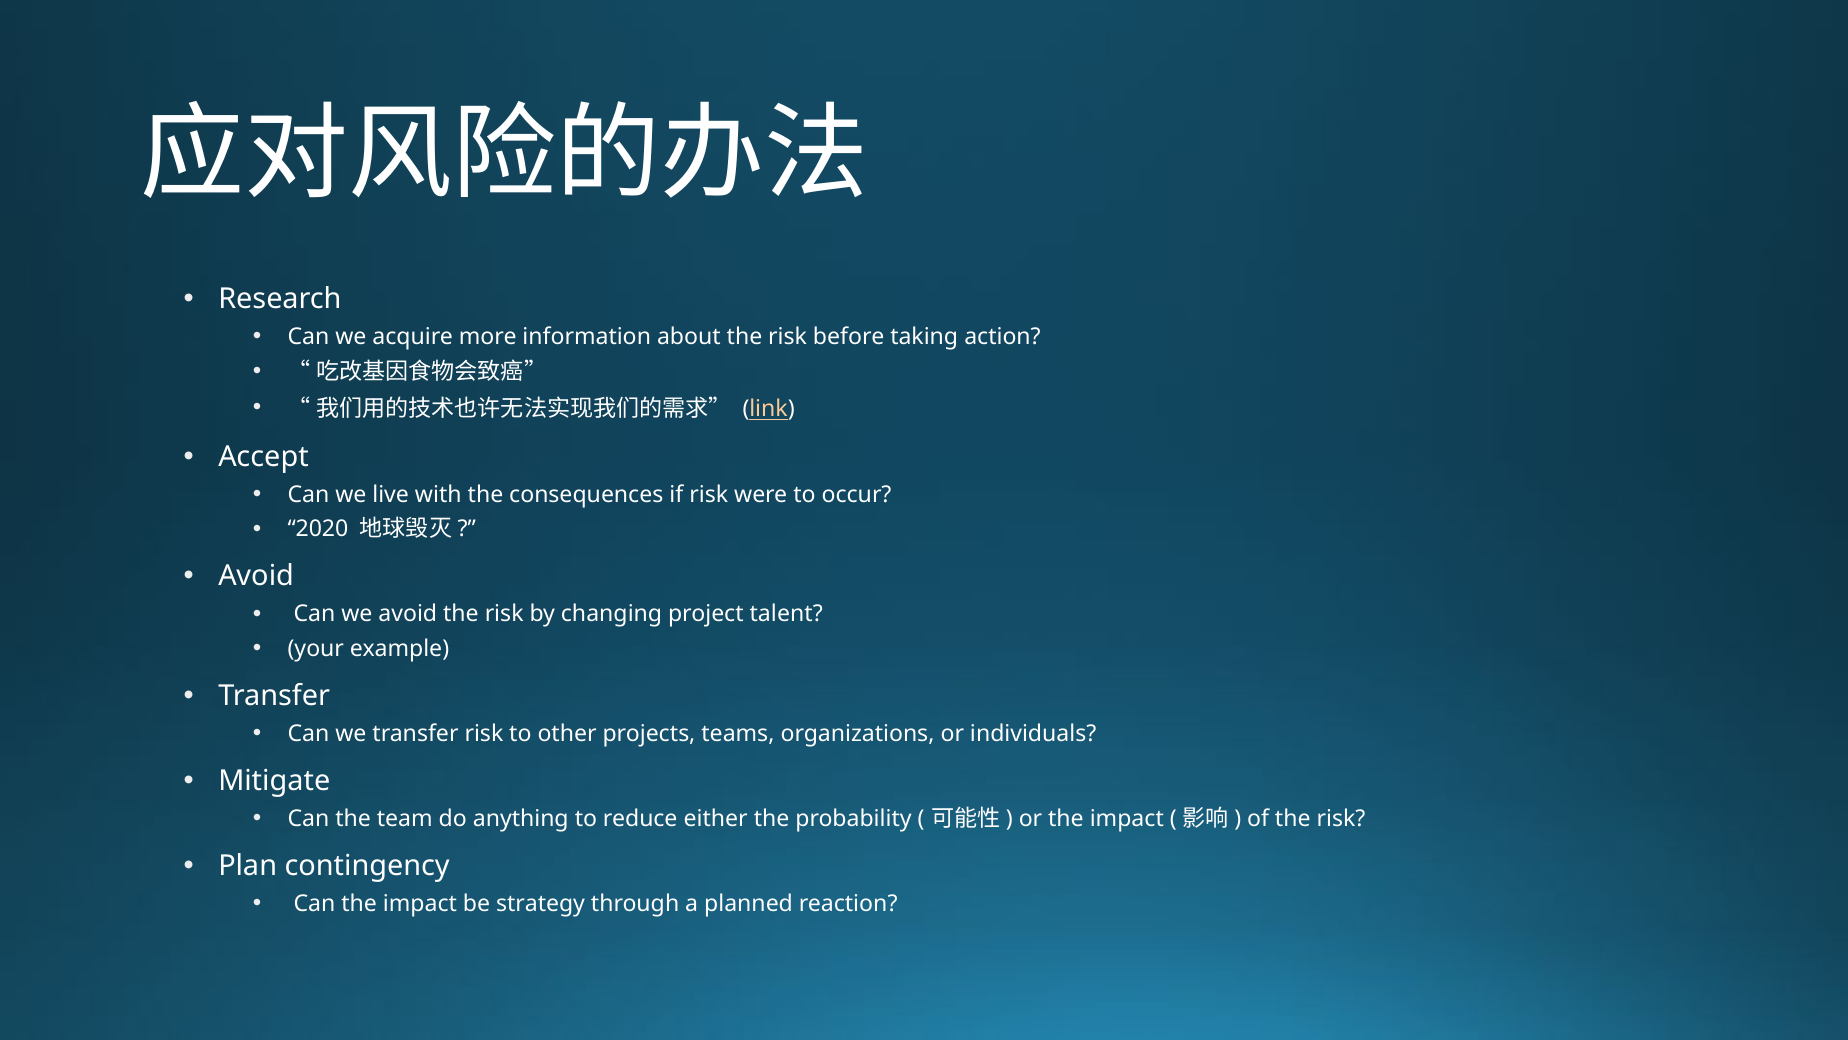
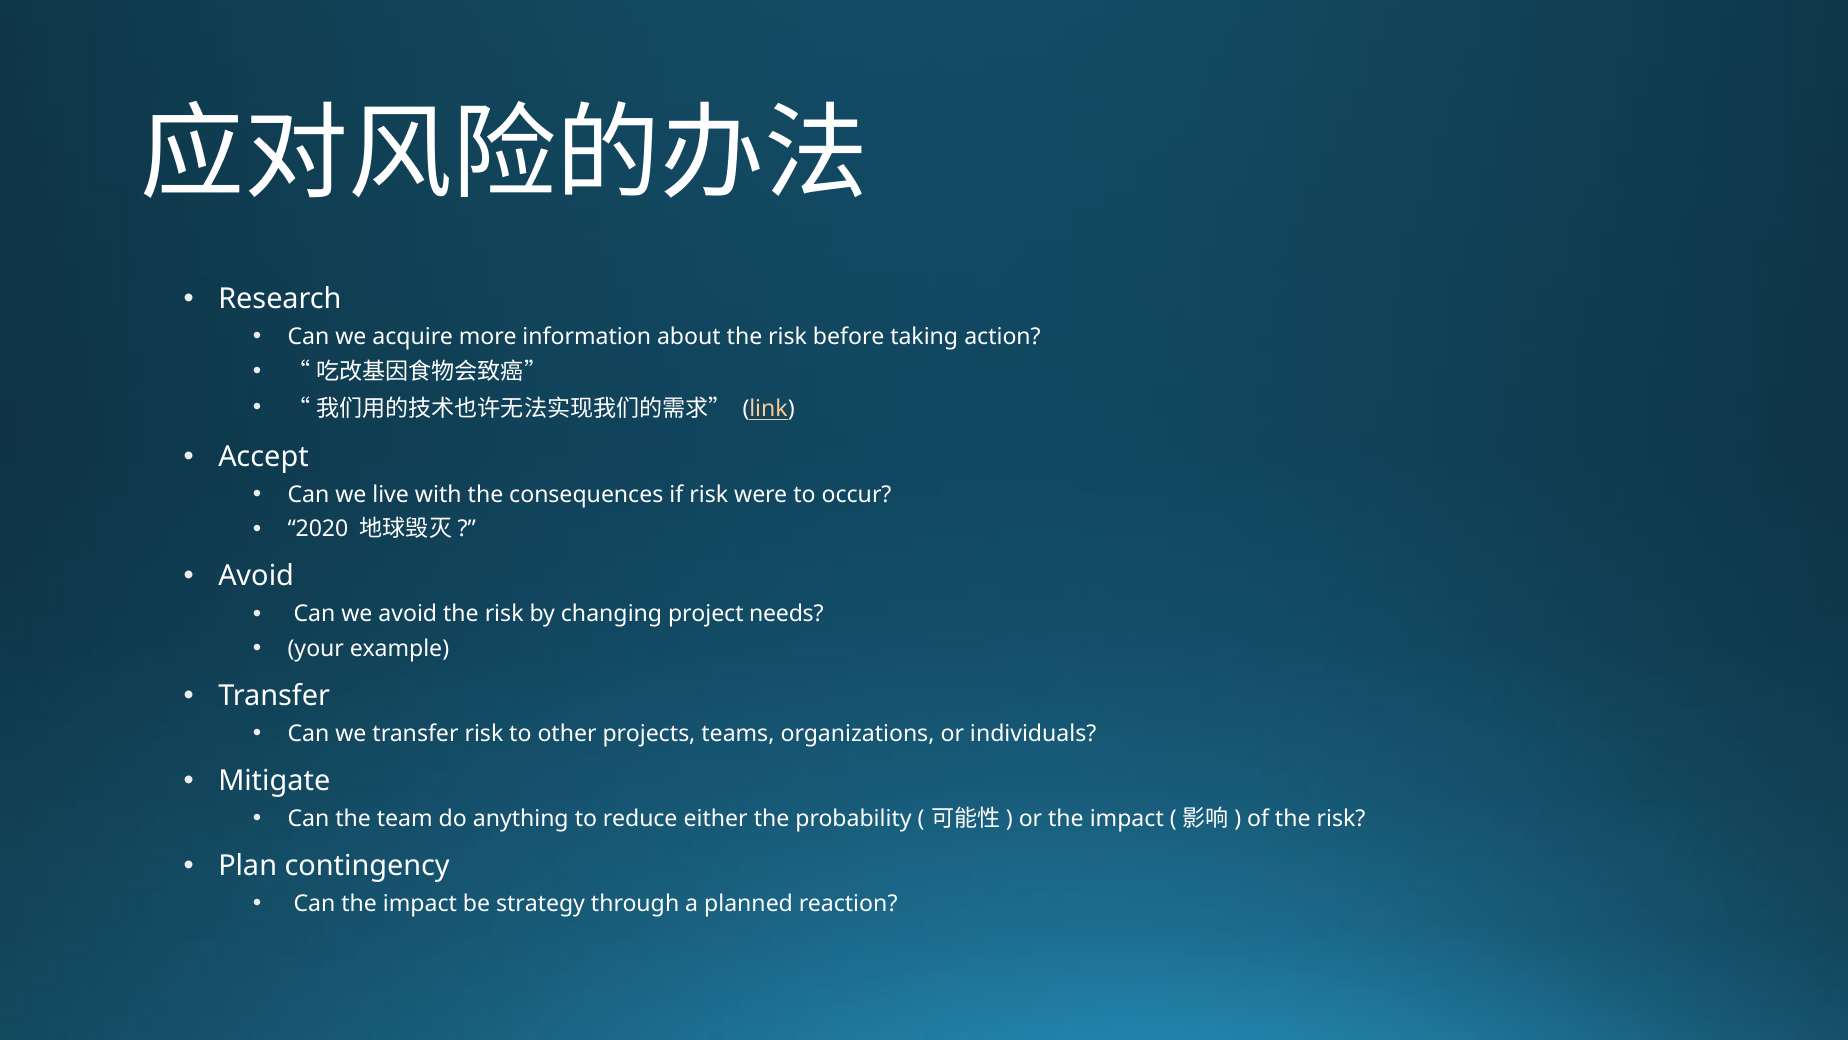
talent: talent -> needs (786, 614)
